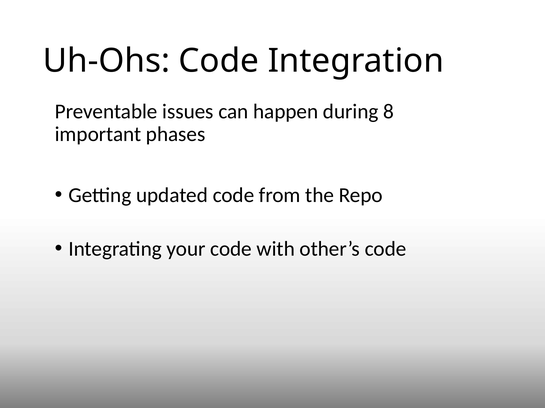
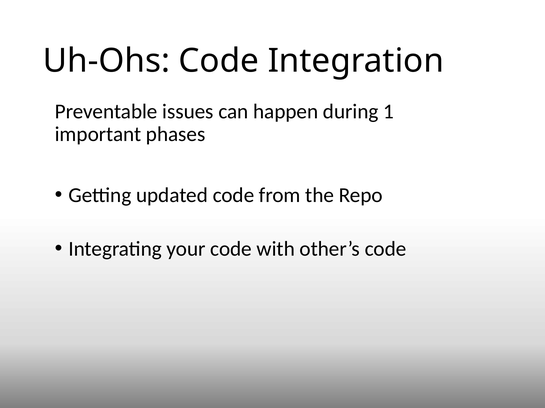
8: 8 -> 1 (389, 112)
